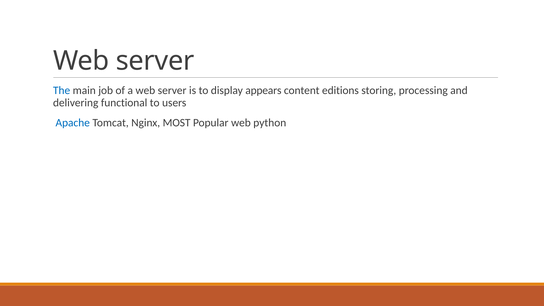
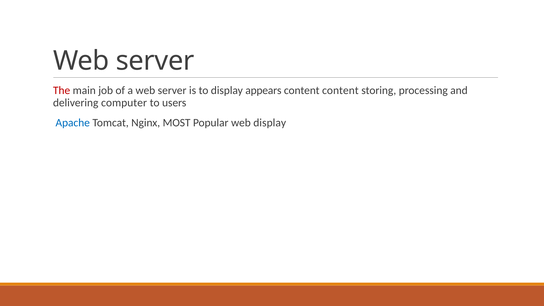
The colour: blue -> red (62, 90)
content editions: editions -> content (340, 90)
functional: functional -> computer (124, 103)
web python: python -> display (270, 123)
